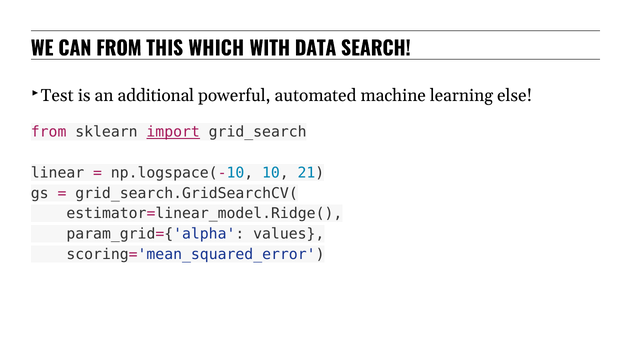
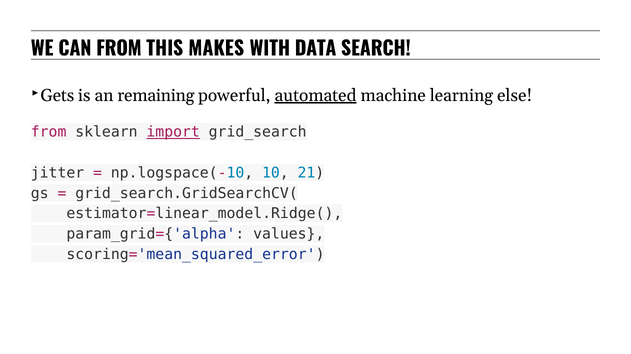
WHICH: WHICH -> MAKES (216, 49)
Test: Test -> Gets (57, 95)
additional: additional -> remaining (156, 95)
automated underline: none -> present (315, 95)
linear: linear -> jitter (58, 173)
